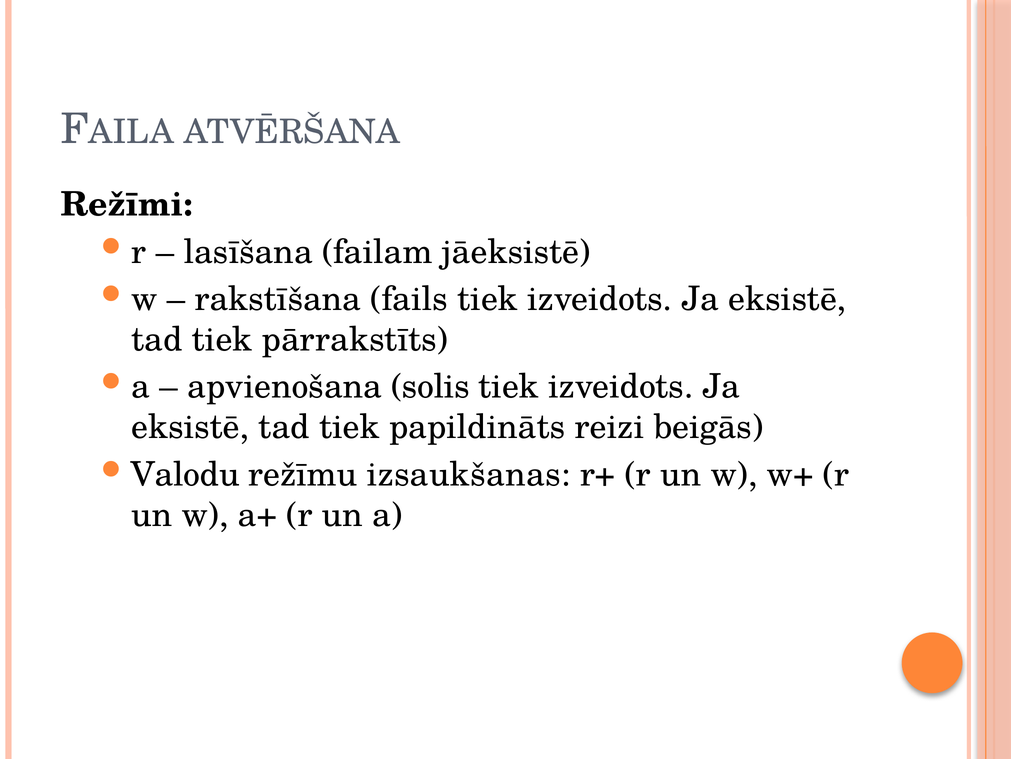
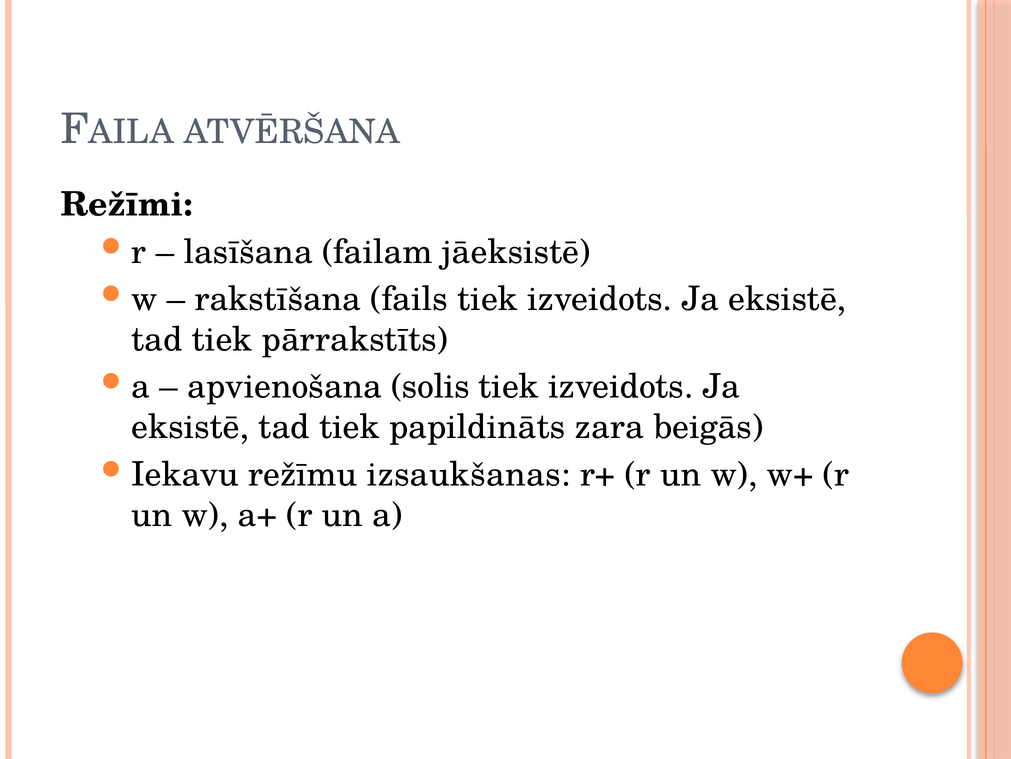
reizi: reizi -> zara (609, 427)
Valodu: Valodu -> Iekavu (185, 474)
